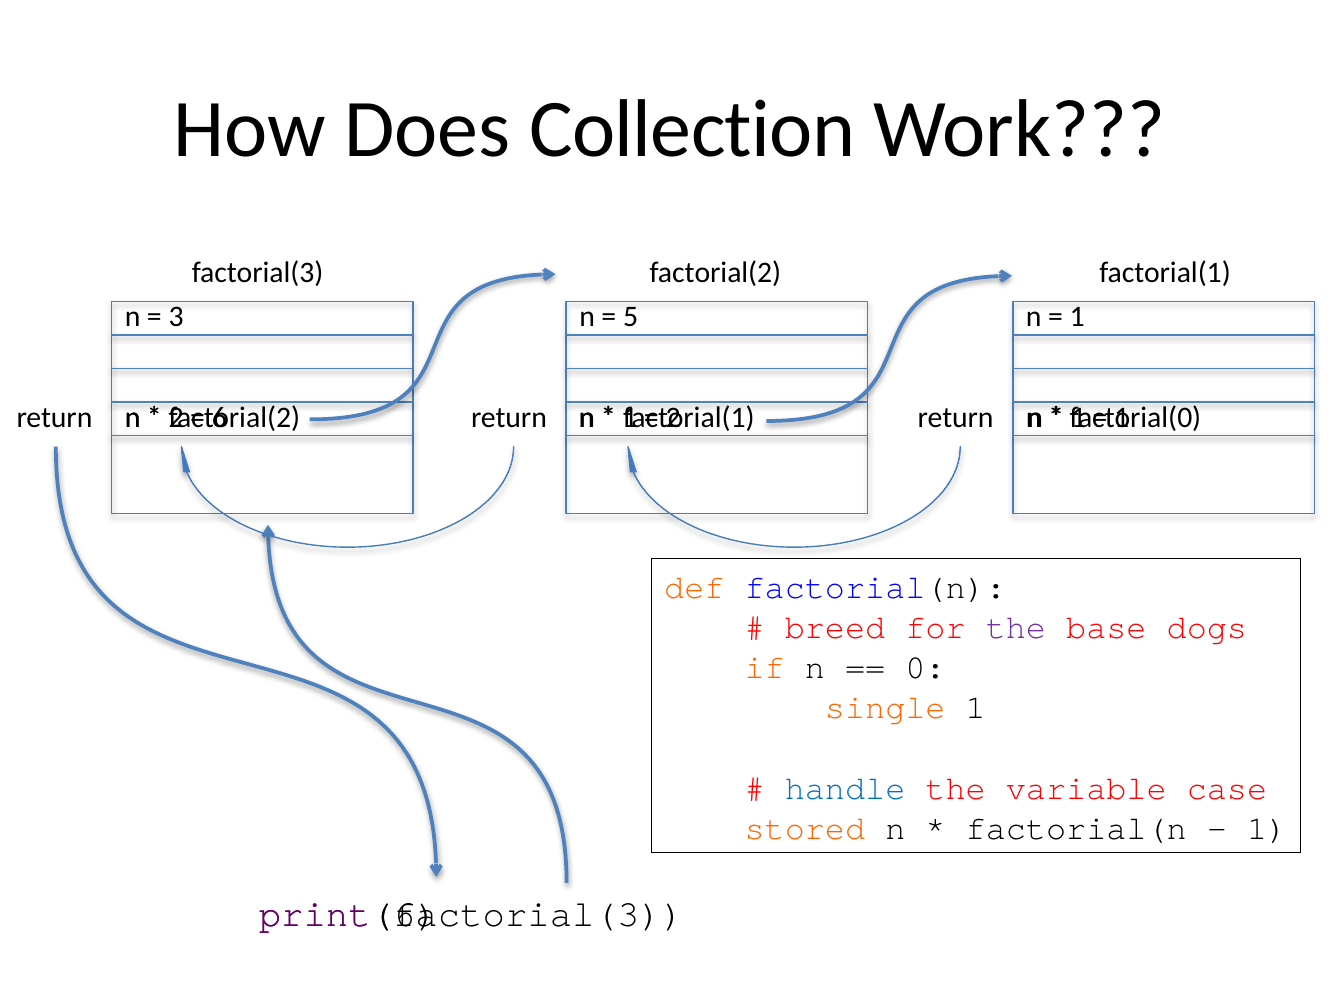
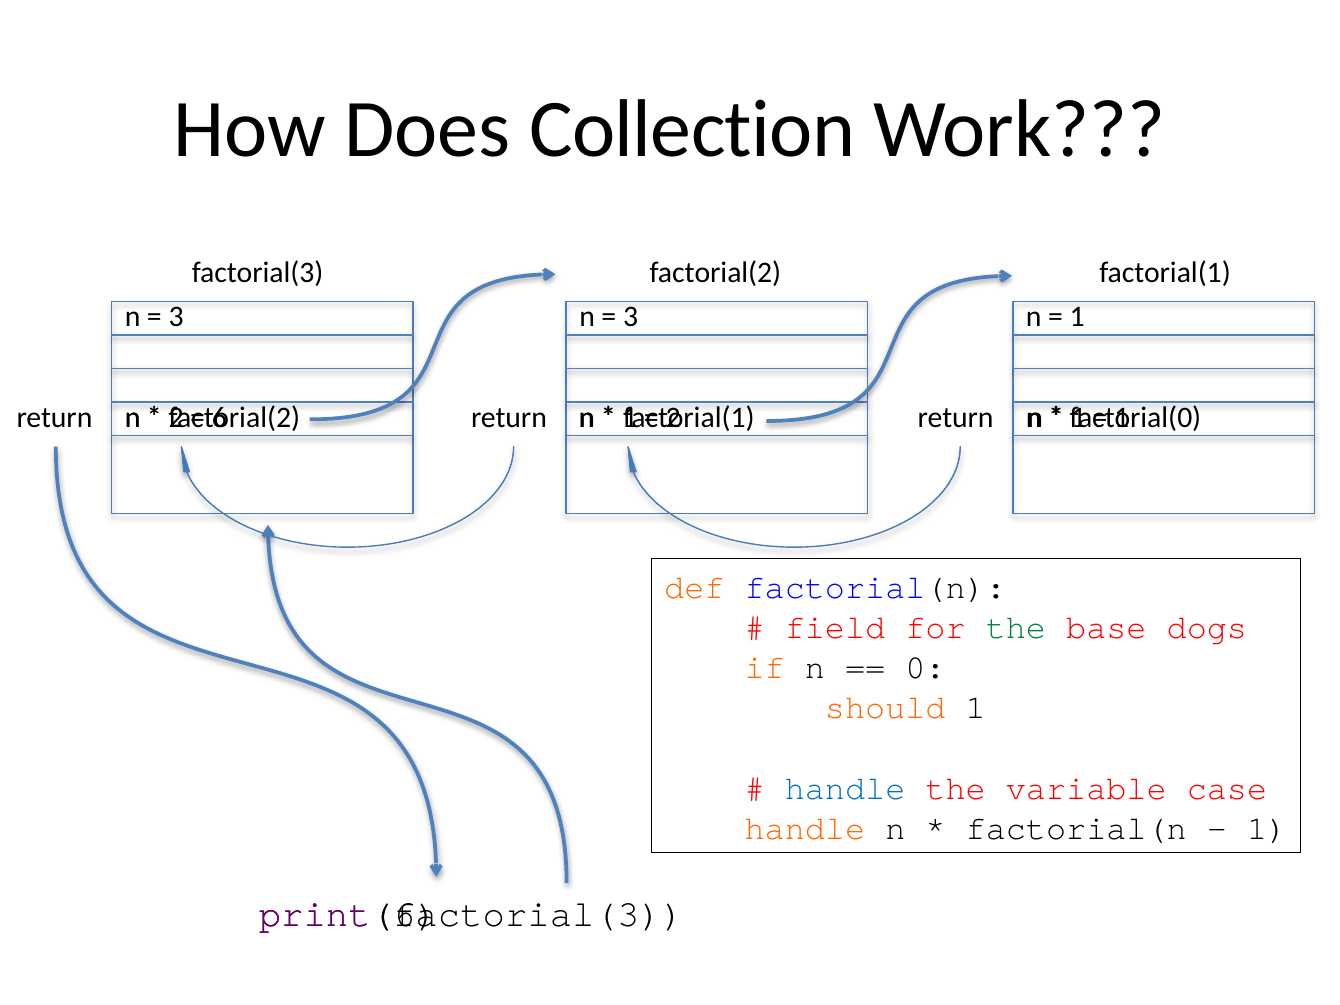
5: 5 -> 3 (631, 317)
breed: breed -> field (835, 628)
the colour: purple -> green (1016, 628)
single: single -> should (885, 708)
stored: stored -> handle (805, 829)
